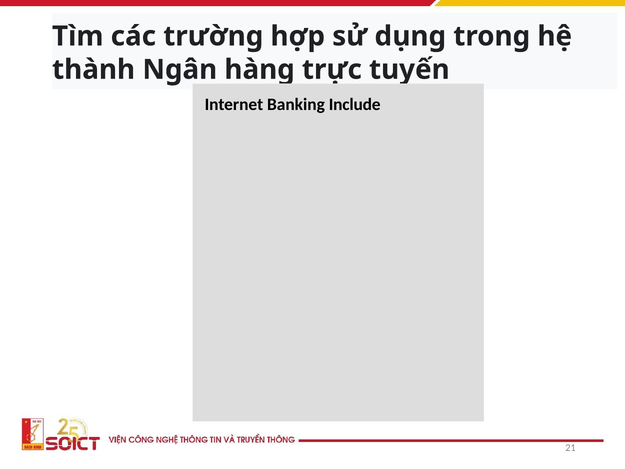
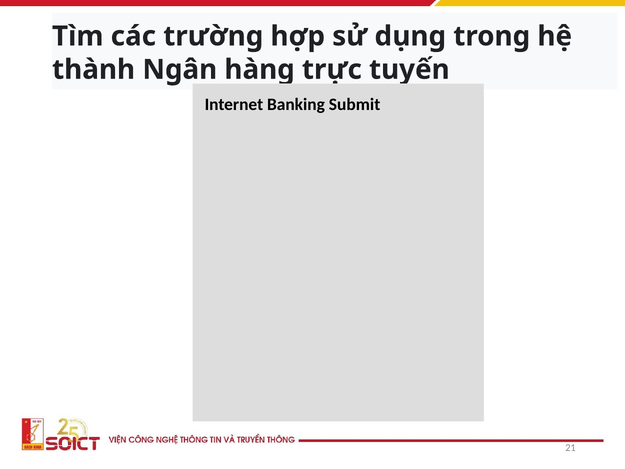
Include: Include -> Submit (355, 105)
